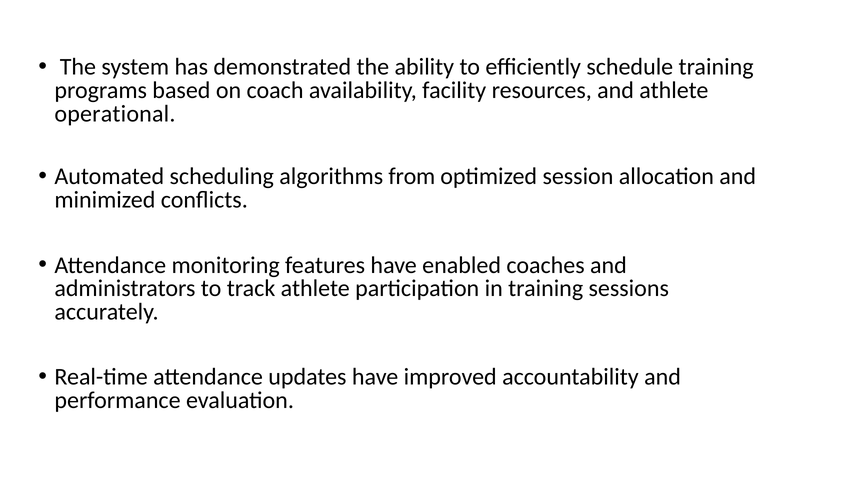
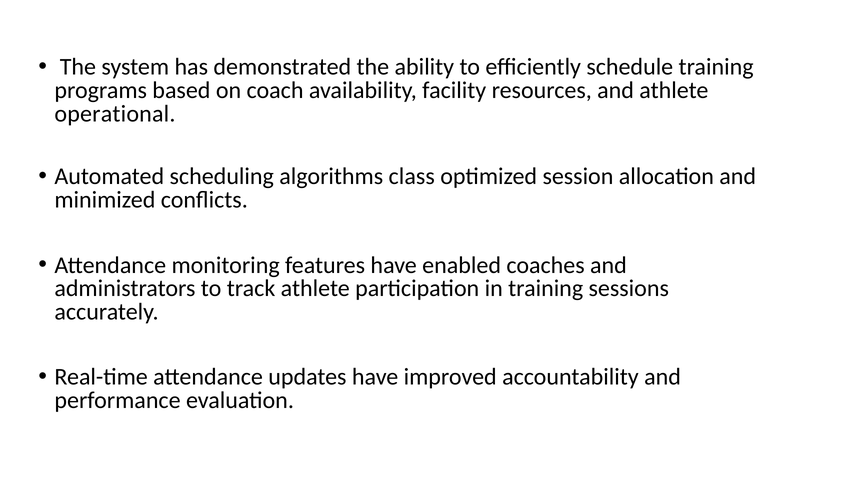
from: from -> class (412, 177)
